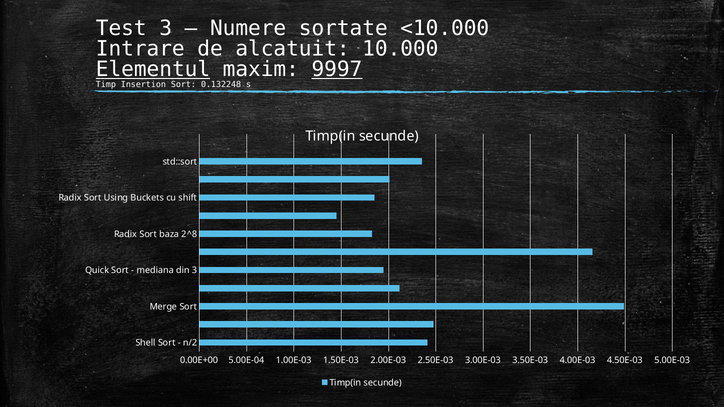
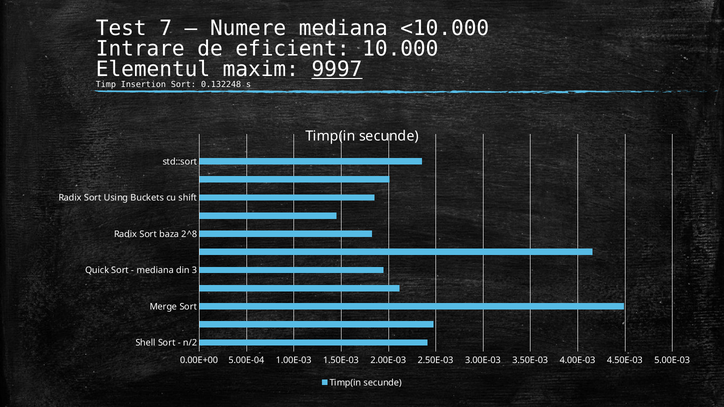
Test 3: 3 -> 7 (166, 28)
Numere sortate: sortate -> mediana (343, 28)
alcatuit: alcatuit -> eficient (293, 49)
Elementul underline: present -> none (153, 70)
